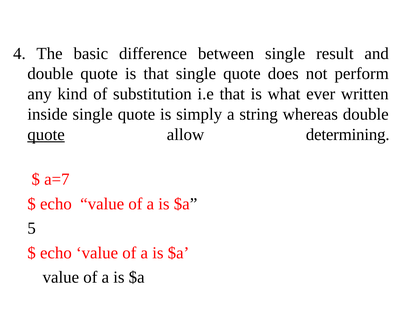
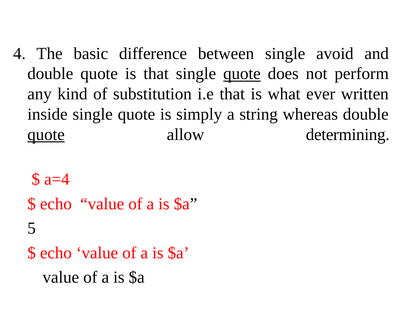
result: result -> avoid (335, 53)
quote underline: none -> present (242, 74)
a=7: a=7 -> a=4 (57, 179)
